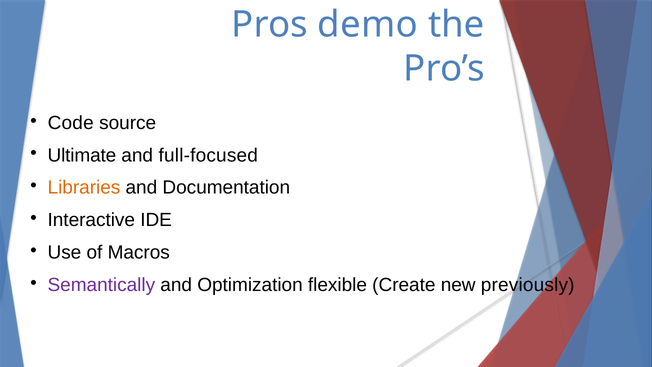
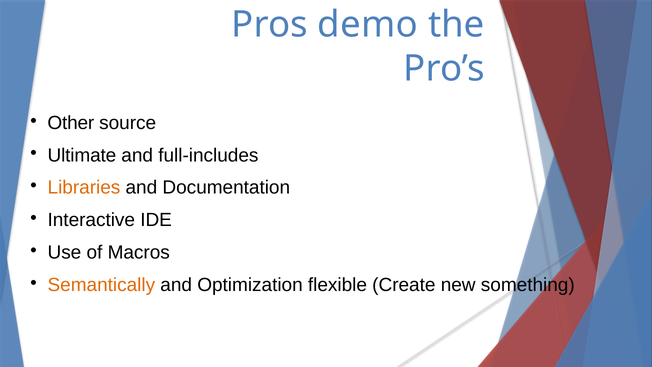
Code: Code -> Other (71, 123)
full-focused: full-focused -> full-includes (208, 155)
Semantically colour: purple -> orange (101, 285)
previously: previously -> something (528, 285)
